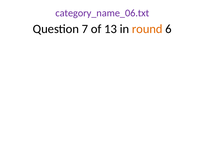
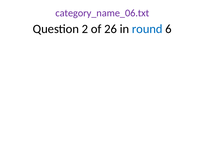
7: 7 -> 2 (85, 29)
13: 13 -> 26 (111, 29)
round colour: orange -> blue (147, 29)
